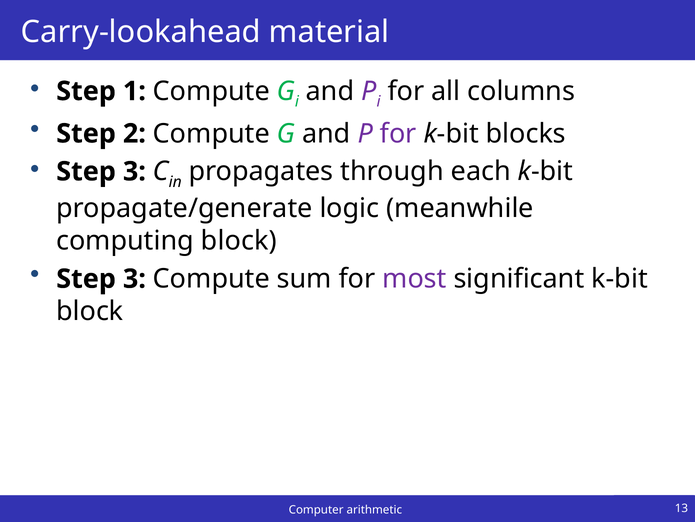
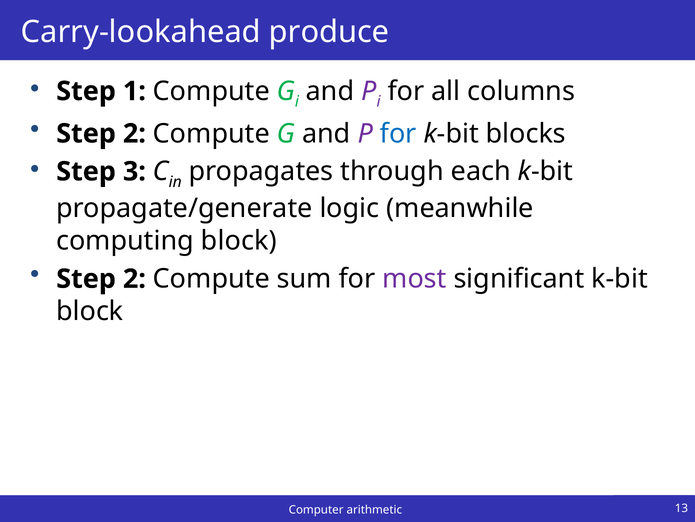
material: material -> produce (329, 32)
for colour: purple -> blue (398, 133)
3: 3 -> 2 (134, 279)
